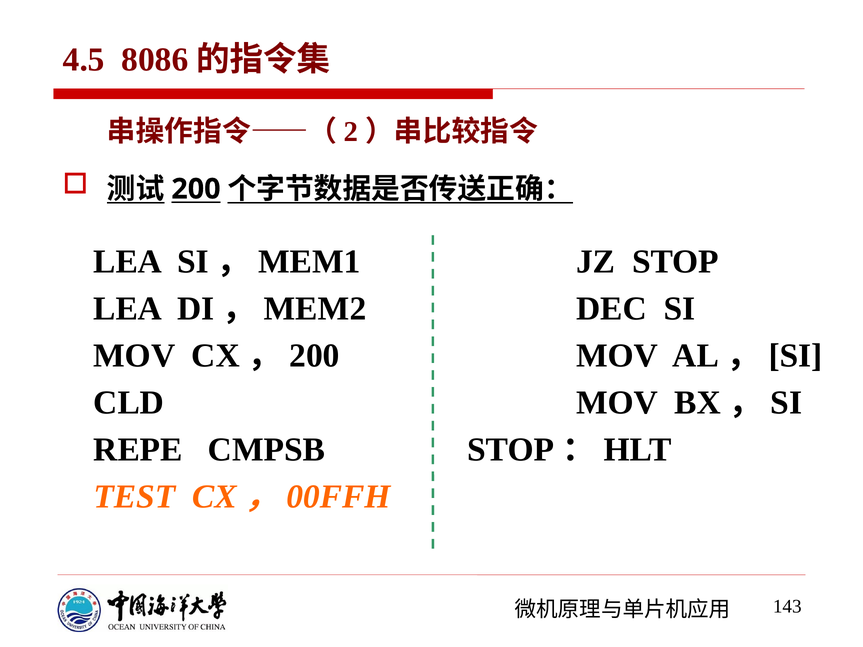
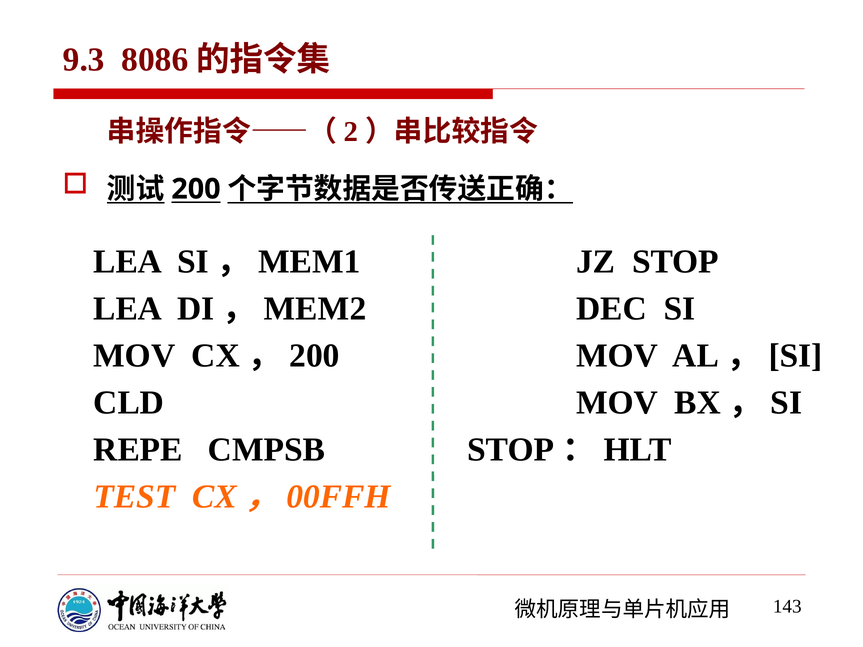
4.5: 4.5 -> 9.3 (84, 60)
